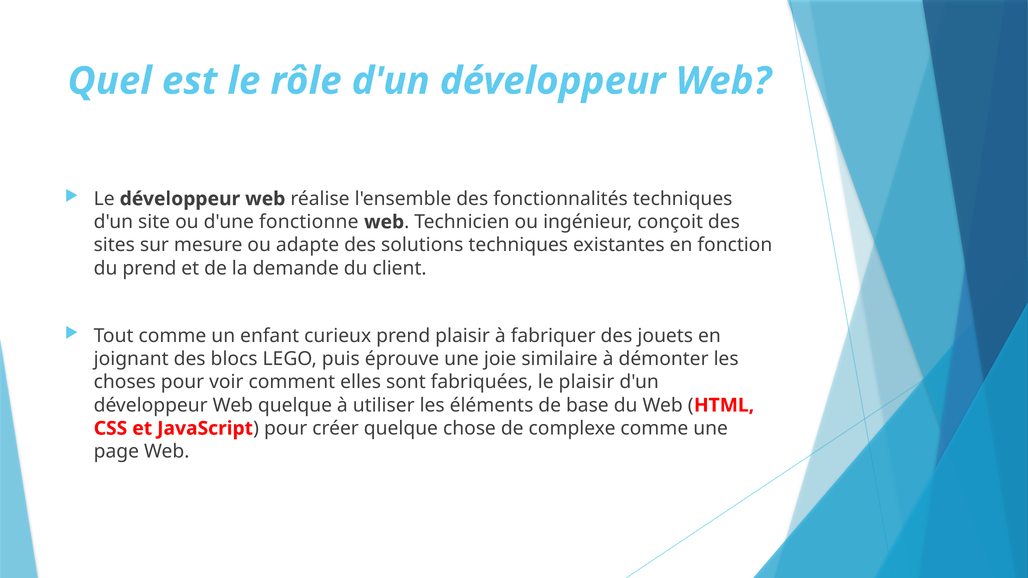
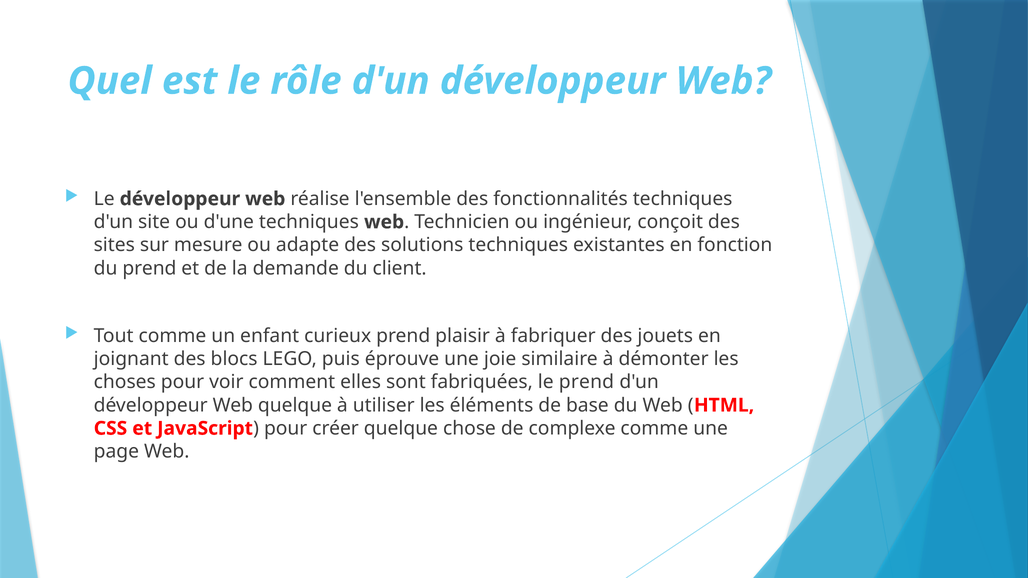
d'une fonctionne: fonctionne -> techniques (309, 222)
le plaisir: plaisir -> prend (586, 382)
